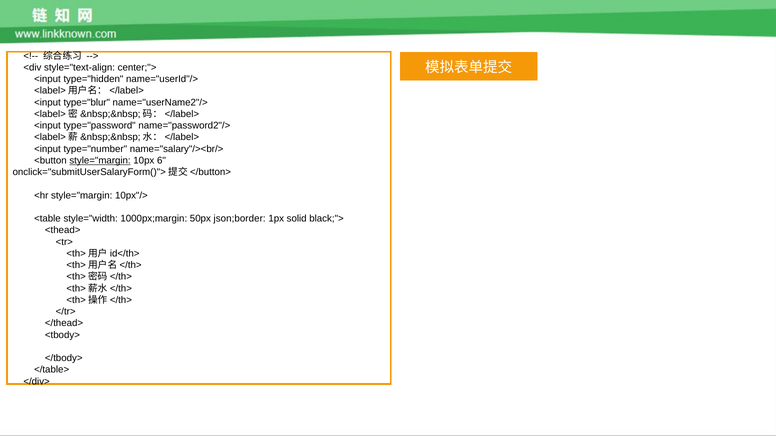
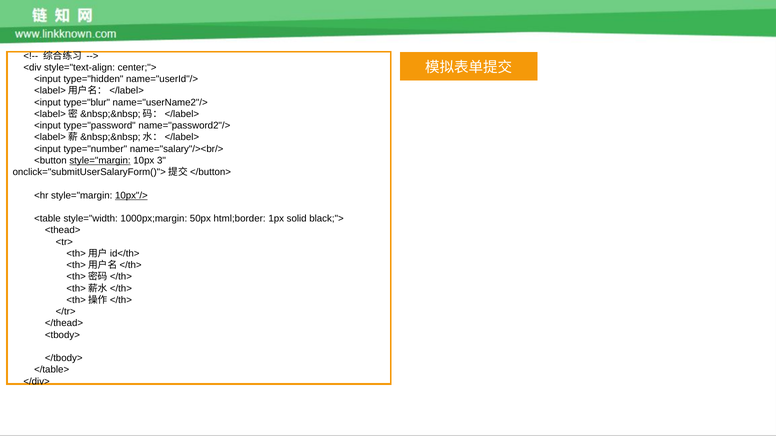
6: 6 -> 3 (161, 161)
10px"/> underline: none -> present (131, 196)
json;border: json;border -> html;border (240, 219)
